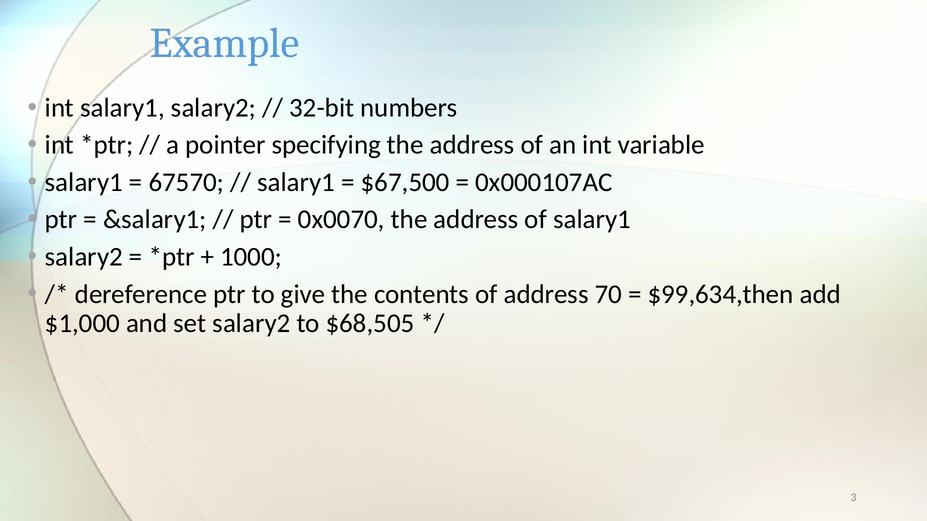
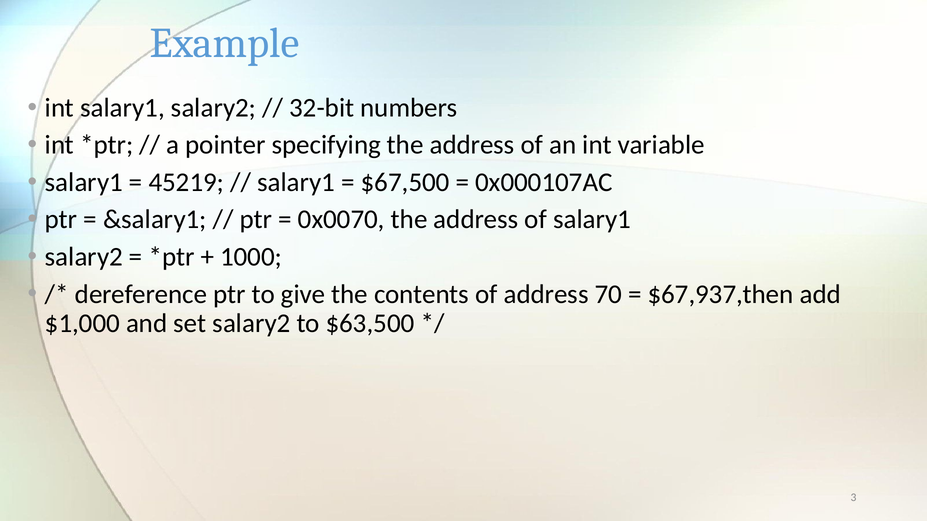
67570: 67570 -> 45219 (186, 182)
$99,634,then: $99,634,then -> $67,937,then (721, 294)
$68,505: $68,505 -> $63,500 (370, 324)
